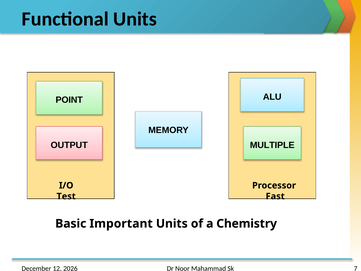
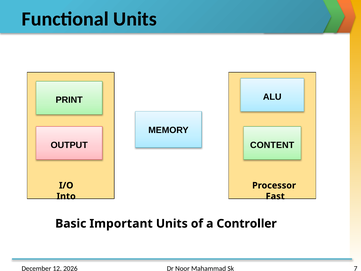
POINT: POINT -> PRINT (69, 100)
MULTIPLE: MULTIPLE -> CONTENT (272, 145)
Test: Test -> Into (66, 196)
Chemistry: Chemistry -> Controller (247, 223)
